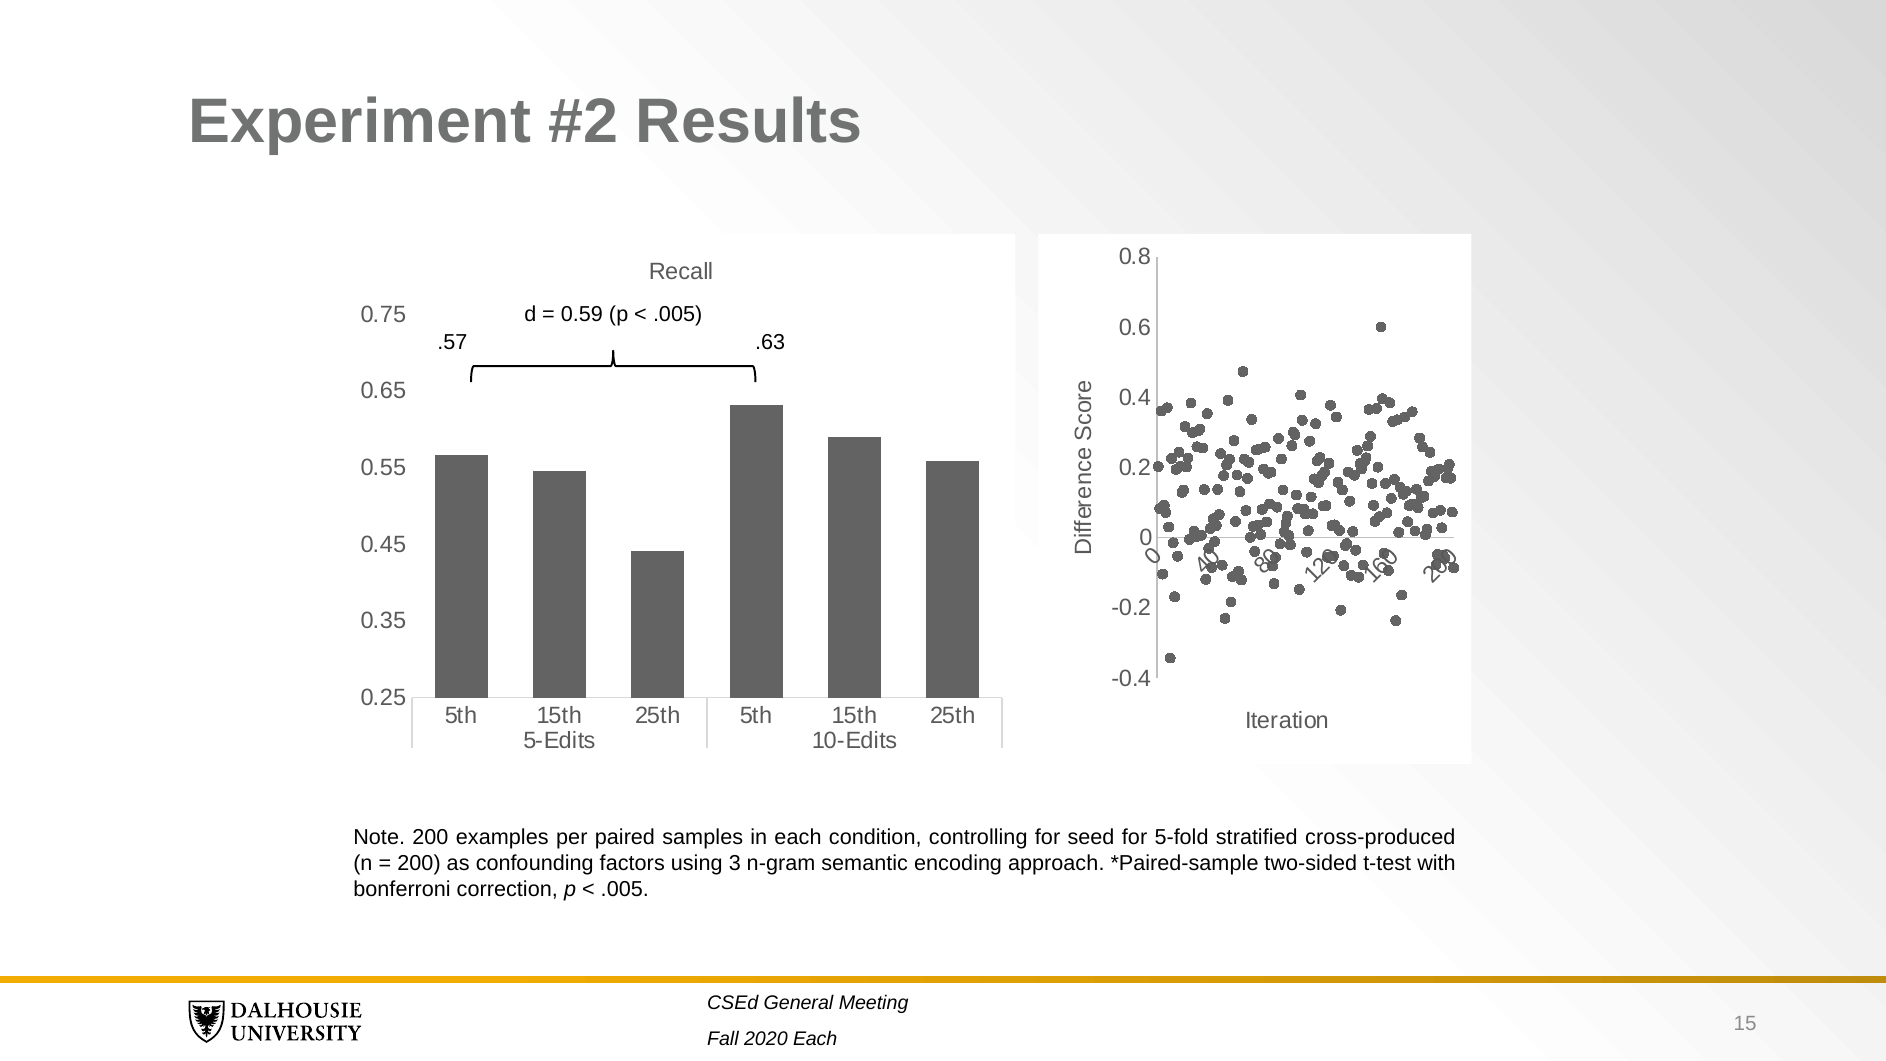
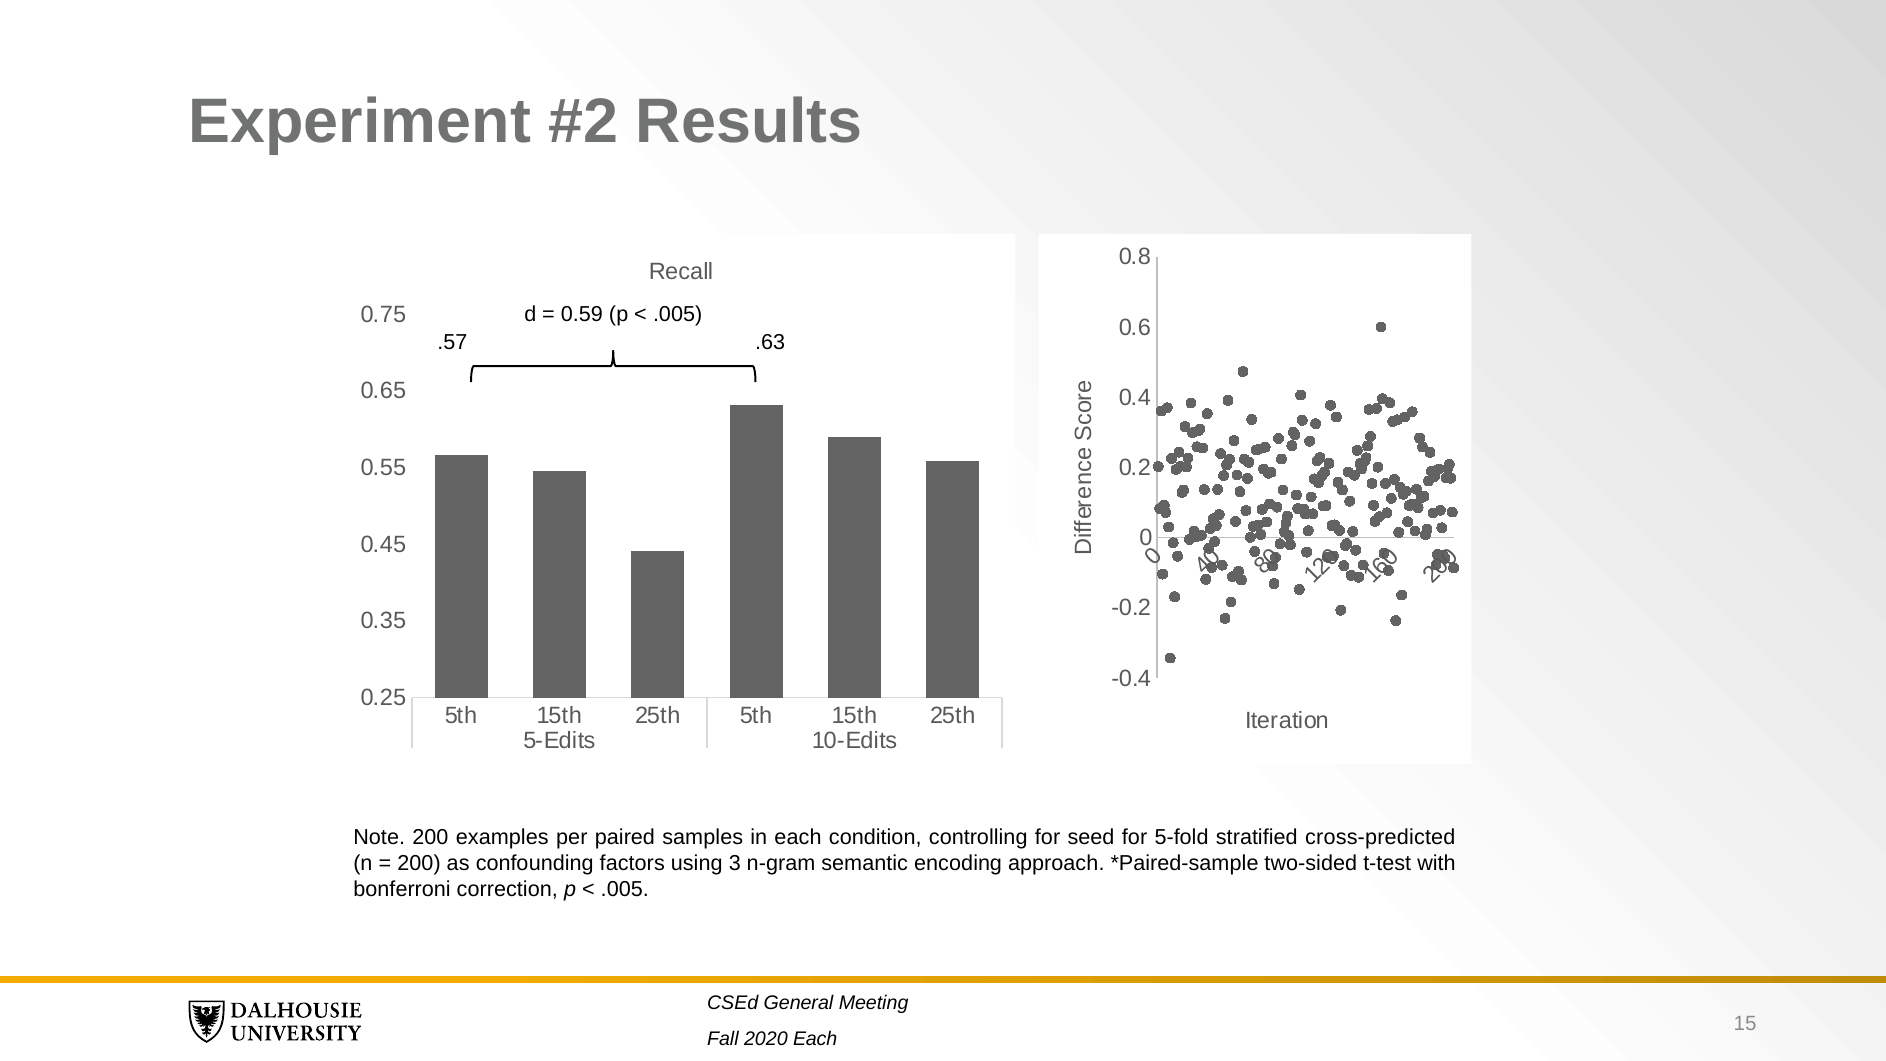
cross-produced: cross-produced -> cross-predicted (1380, 837)
